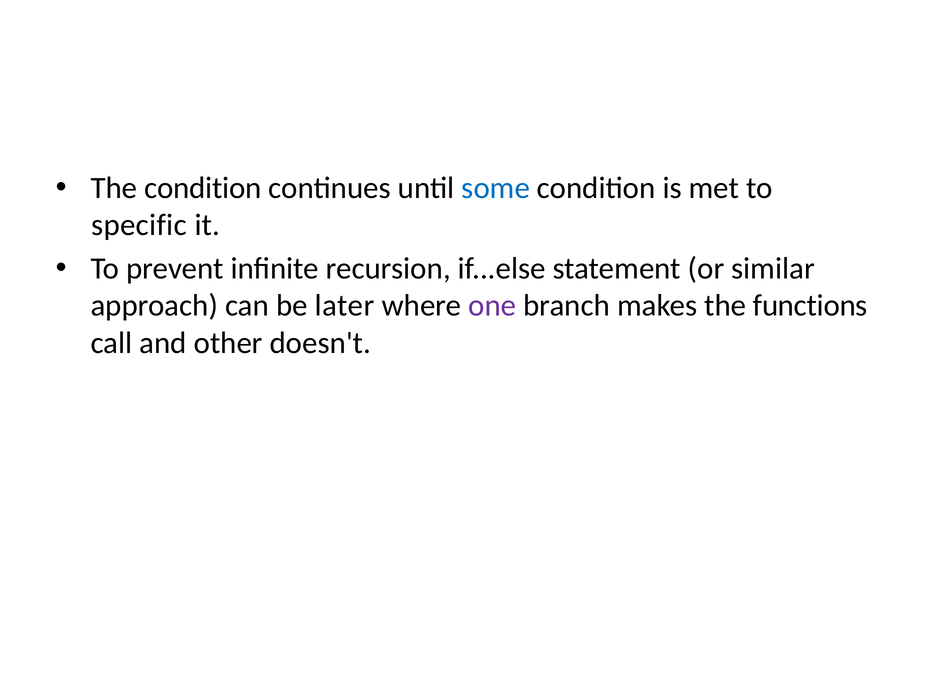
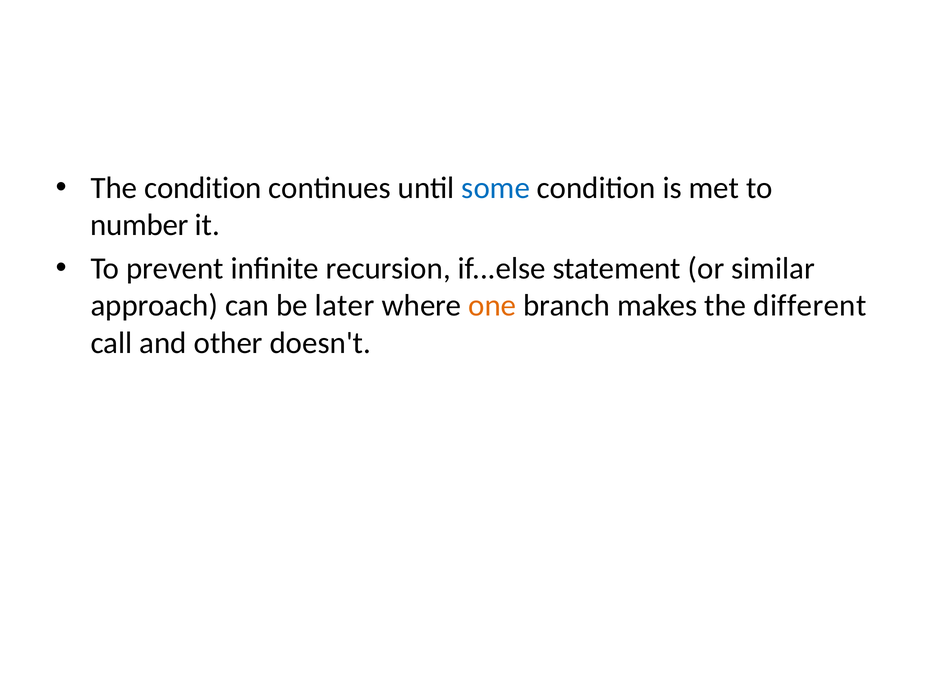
specific: specific -> number (139, 225)
one colour: purple -> orange (492, 306)
functions: functions -> different (810, 306)
